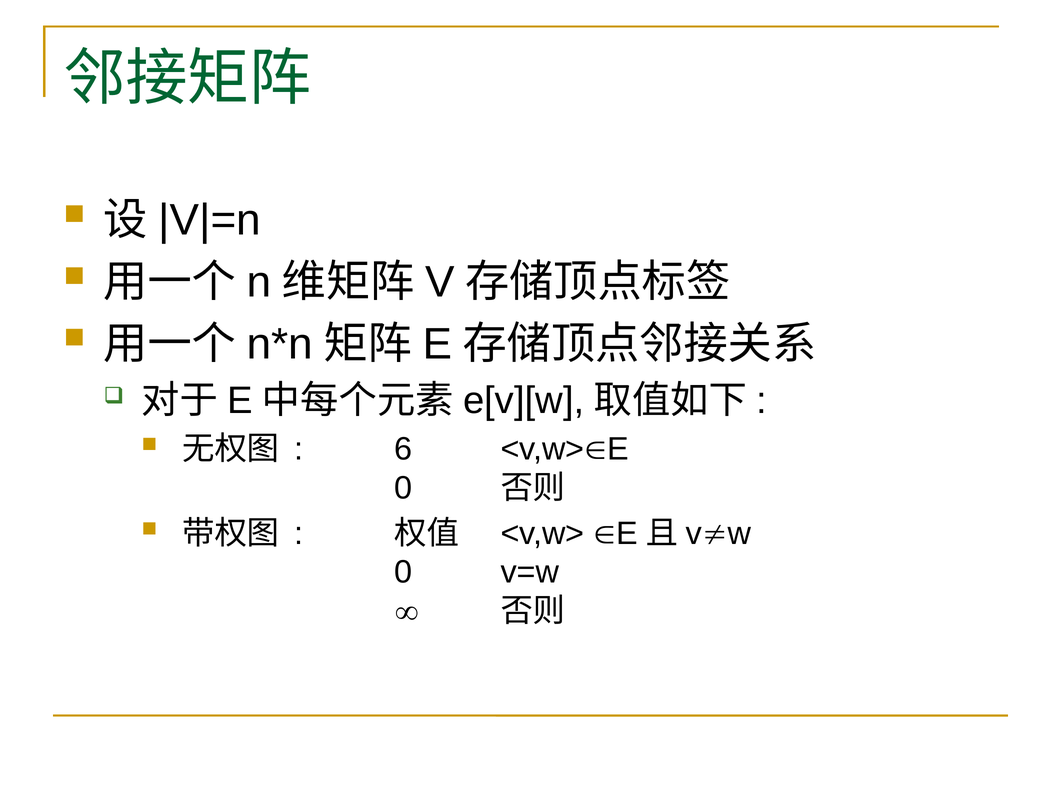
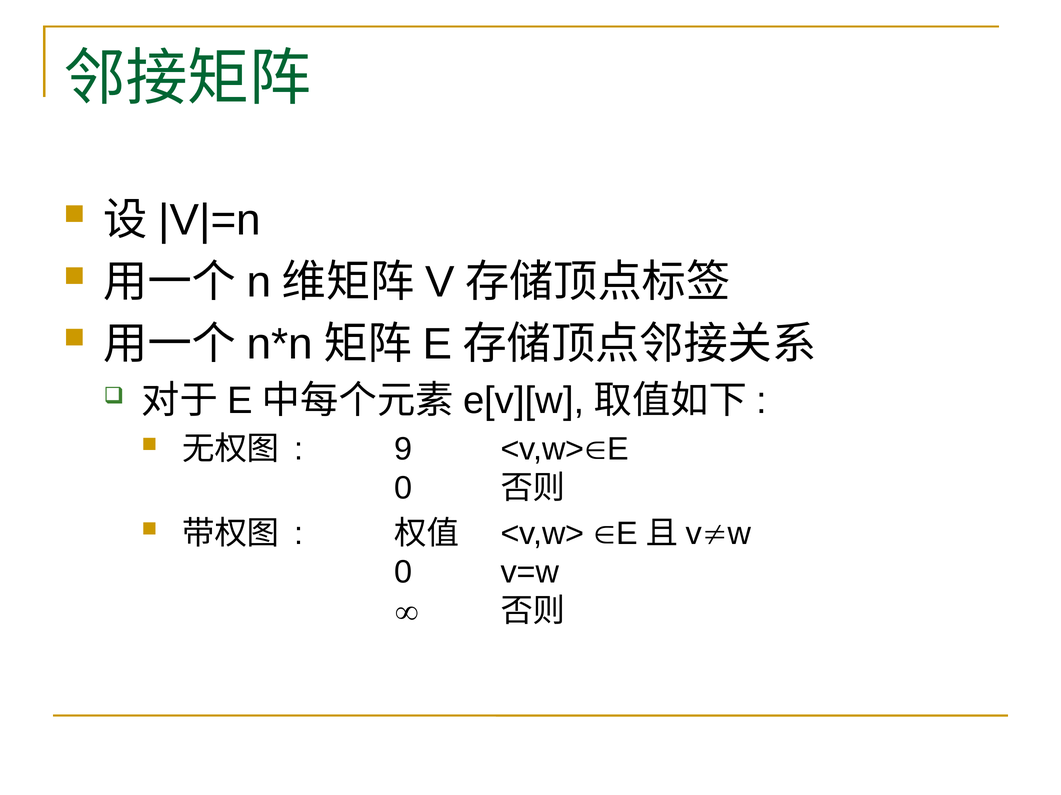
6: 6 -> 9 (404, 450)
